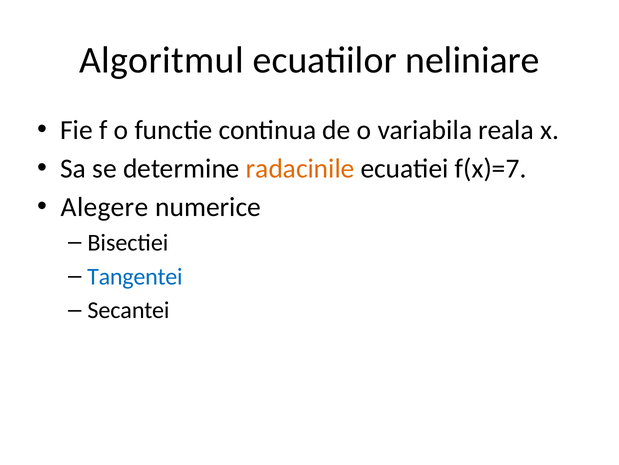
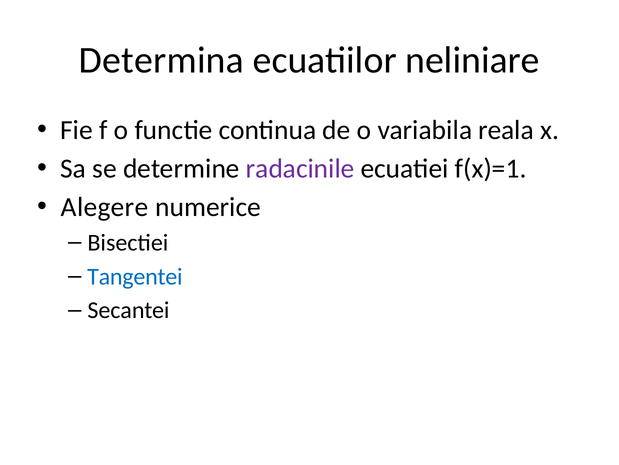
Algoritmul: Algoritmul -> Determina (162, 60)
radacinile colour: orange -> purple (300, 168)
f(x)=7: f(x)=7 -> f(x)=1 (491, 168)
